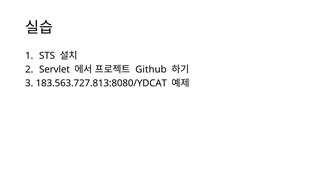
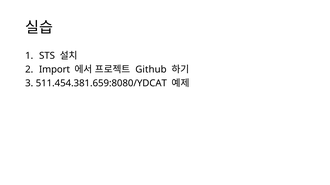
Servlet: Servlet -> Import (54, 70)
183.563.727.813:8080/YDCAT: 183.563.727.813:8080/YDCAT -> 511.454.381.659:8080/YDCAT (101, 83)
